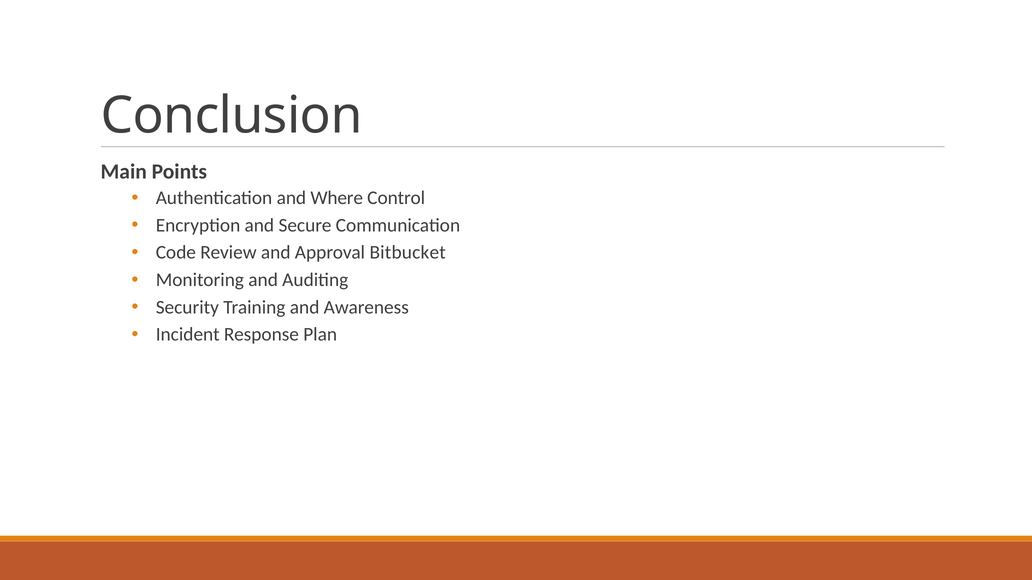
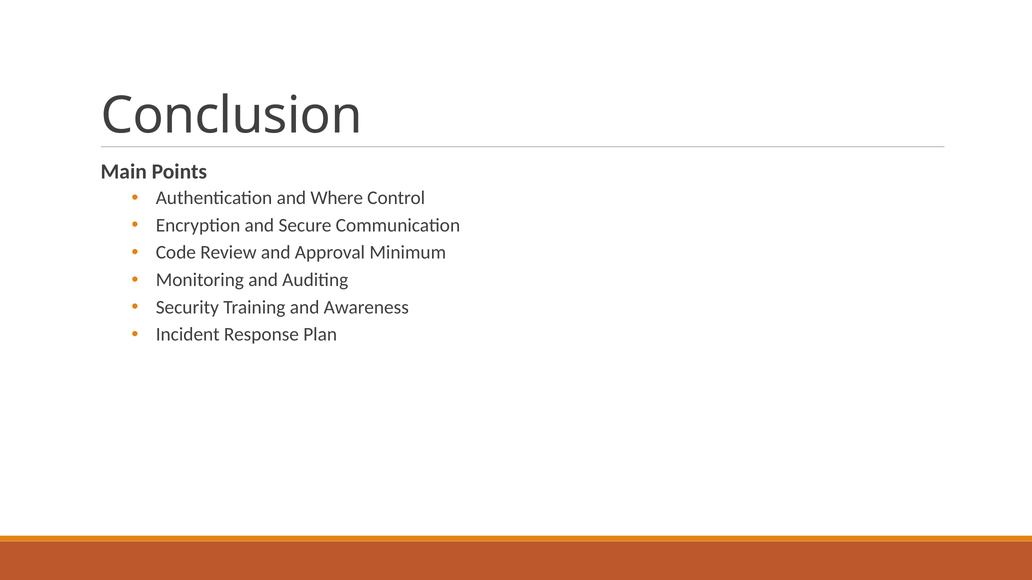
Bitbucket: Bitbucket -> Minimum (408, 253)
